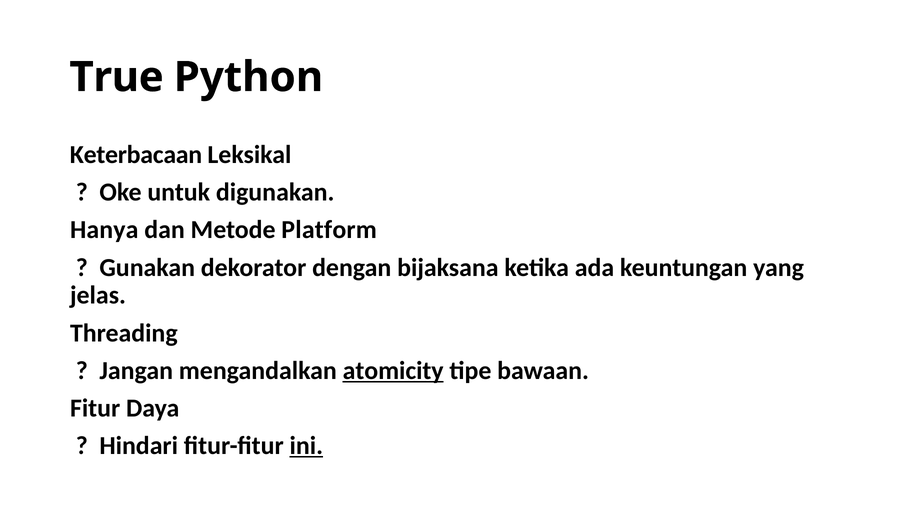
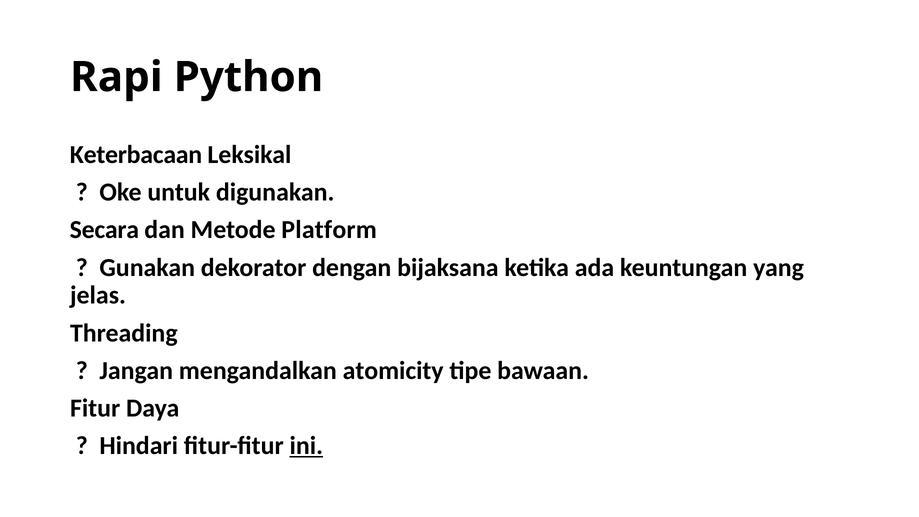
True: True -> Rapi (116, 77)
Hanya: Hanya -> Secara (104, 230)
atomicity underline: present -> none (393, 370)
